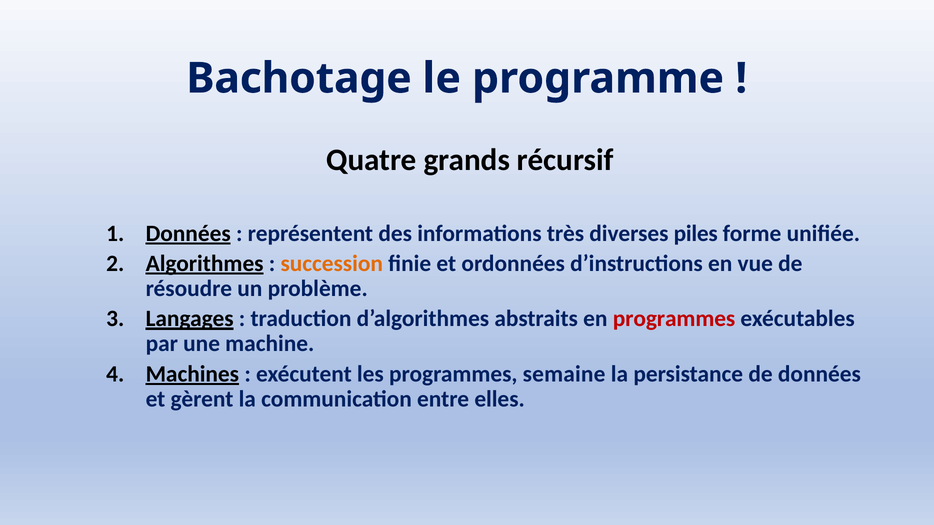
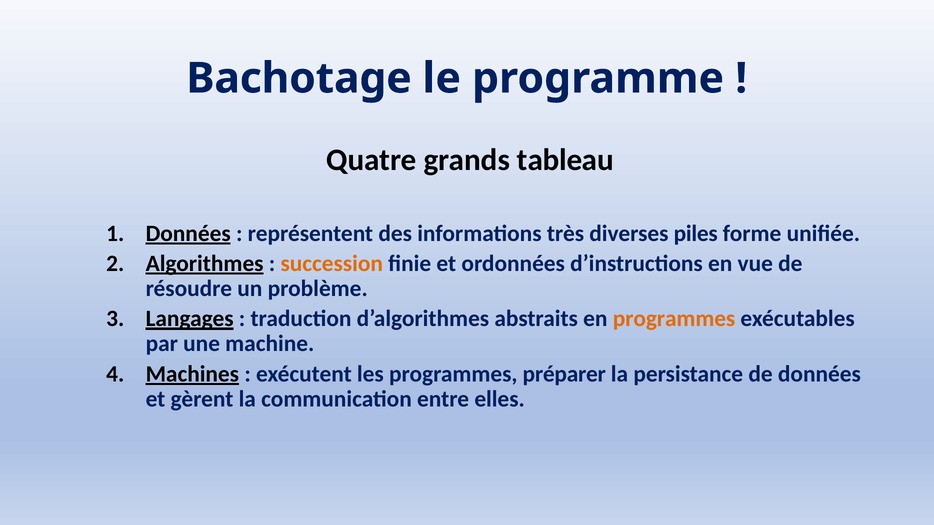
récursif: récursif -> tableau (565, 160)
programmes colour: red -> orange (674, 319)
semaine: semaine -> préparer (564, 374)
